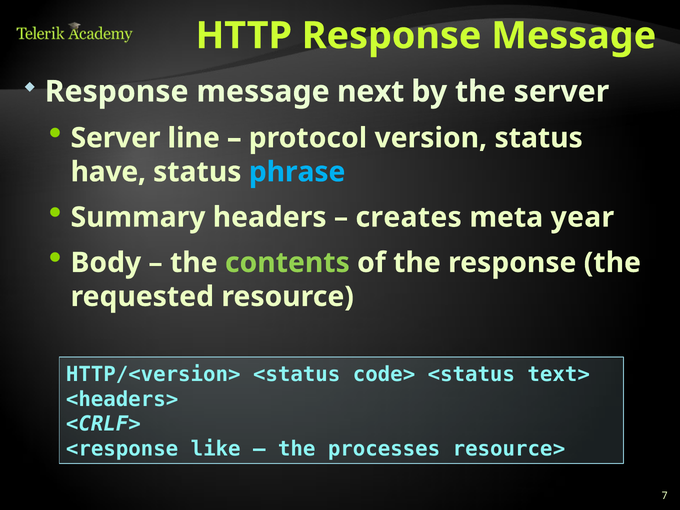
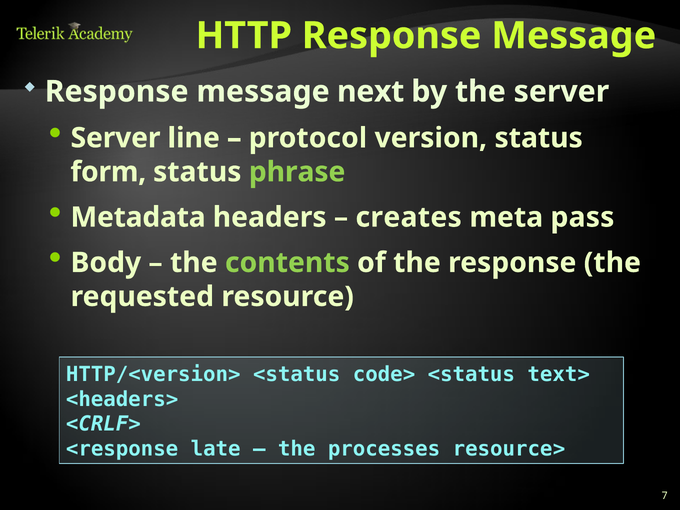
have: have -> form (108, 172)
phrase colour: light blue -> light green (297, 172)
Summary: Summary -> Metadata (138, 217)
year: year -> pass (582, 217)
like: like -> late (216, 449)
